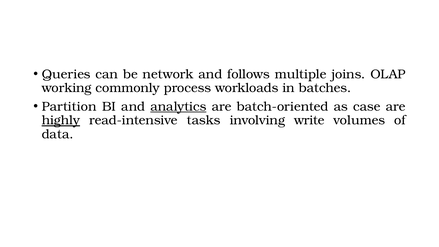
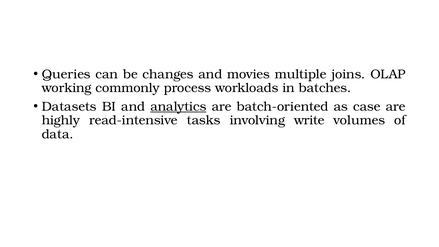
network: network -> changes (168, 74)
follows: follows -> movies (249, 74)
Partition: Partition -> Datasets (69, 106)
highly underline: present -> none (61, 120)
